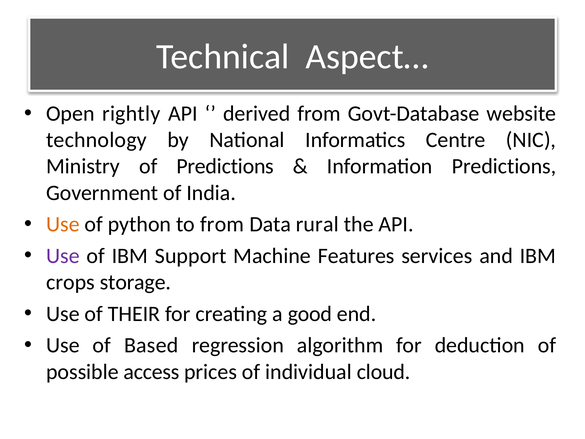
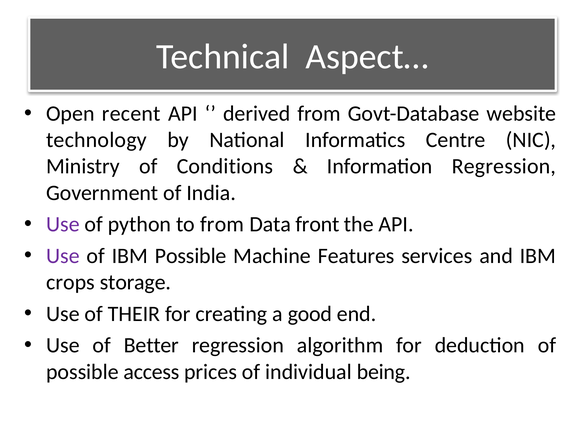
rightly: rightly -> recent (131, 114)
of Predictions: Predictions -> Conditions (225, 166)
Information Predictions: Predictions -> Regression (504, 166)
Use colour: orange -> purple (63, 224)
rural: rural -> front (317, 224)
IBM Support: Support -> Possible (191, 256)
Based: Based -> Better (151, 345)
cloud: cloud -> being (384, 372)
